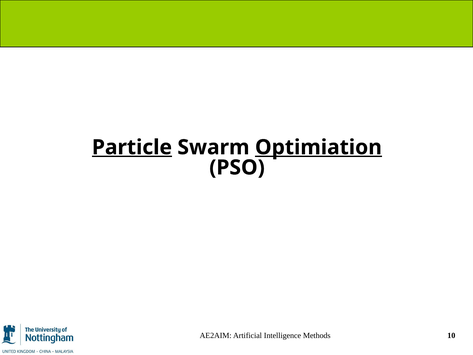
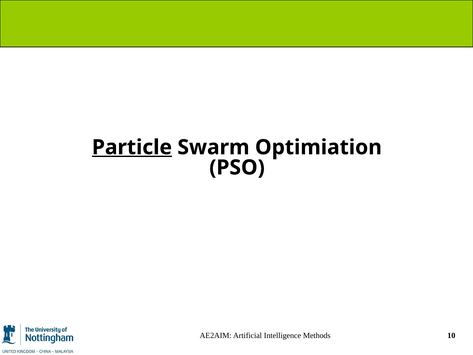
Optimiation underline: present -> none (318, 147)
